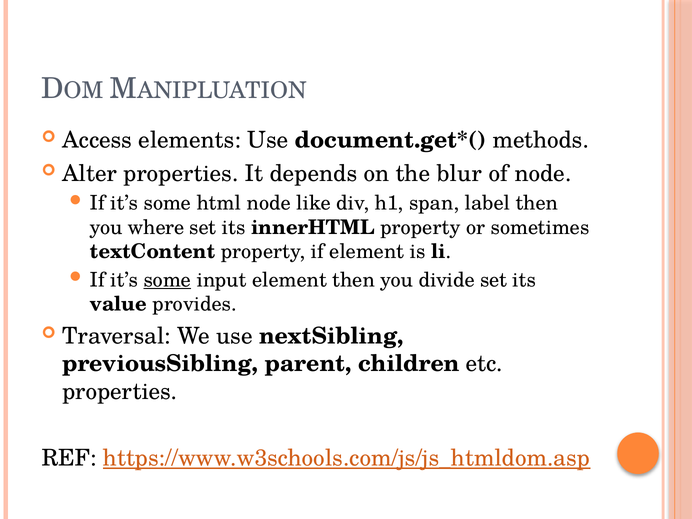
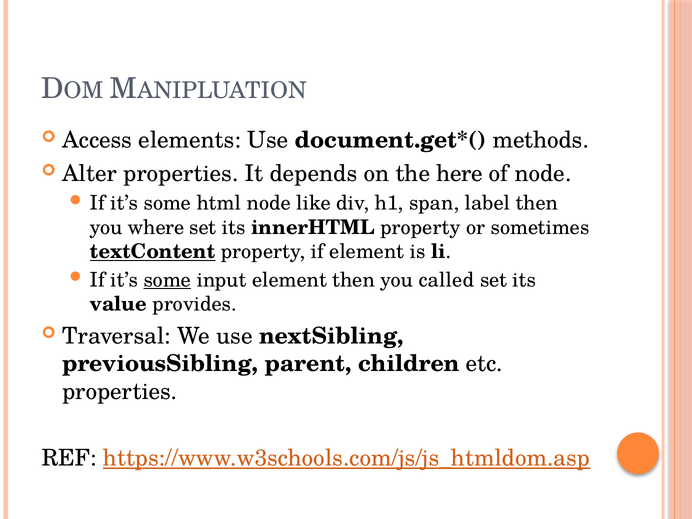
blur: blur -> here (460, 173)
textContent underline: none -> present (153, 252)
divide: divide -> called (447, 280)
